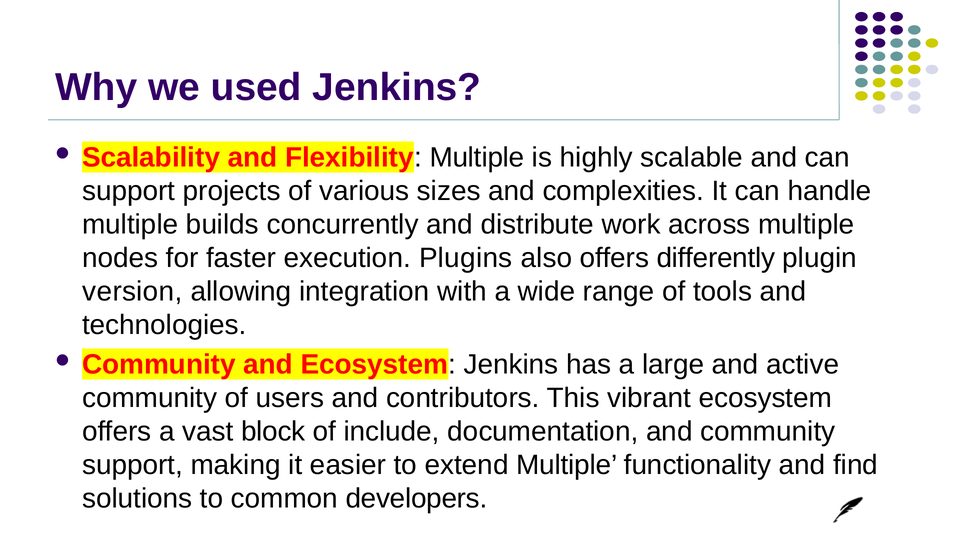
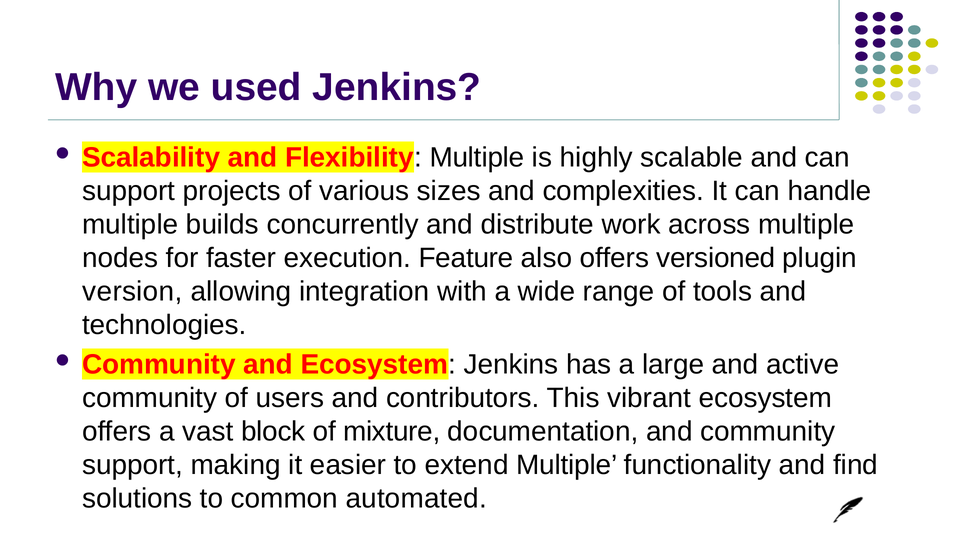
Plugins: Plugins -> Feature (466, 258)
differently: differently -> versioned (716, 258)
include: include -> mixture (392, 432)
developers: developers -> automated (416, 499)
